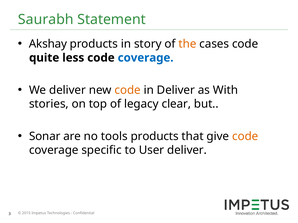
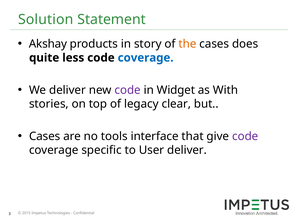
Saurabh: Saurabh -> Solution (46, 20)
cases code: code -> does (245, 44)
code colour: orange -> purple (128, 90)
in Deliver: Deliver -> Widget (176, 90)
Sonar: Sonar -> Cases (45, 137)
tools products: products -> interface (155, 137)
code colour: orange -> purple (245, 137)
